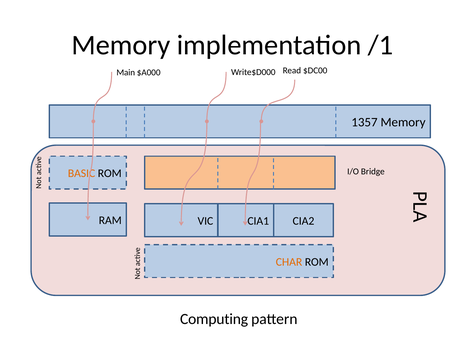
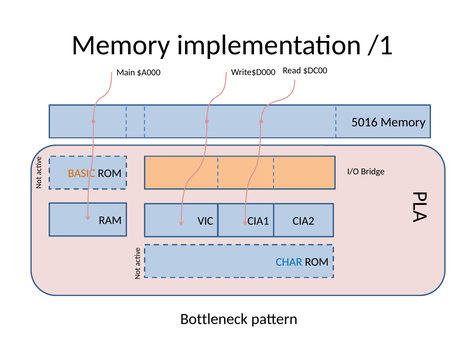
1357: 1357 -> 5016 (364, 122)
CHAR colour: orange -> blue (289, 262)
Computing: Computing -> Bottleneck (214, 319)
